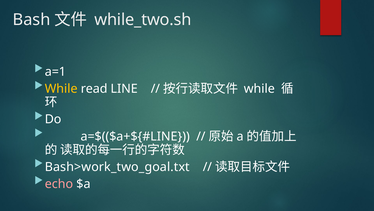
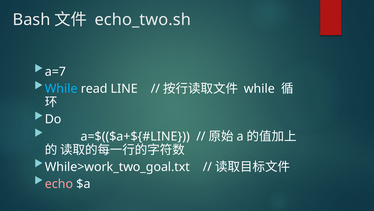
while_two.sh: while_two.sh -> echo_two.sh (143, 20)
a=1: a=1 -> a=7 (55, 72)
While colour: yellow -> light blue (61, 89)
Bash>work_two_goal.txt: Bash>work_two_goal.txt -> While>work_two_goal.txt (117, 166)
